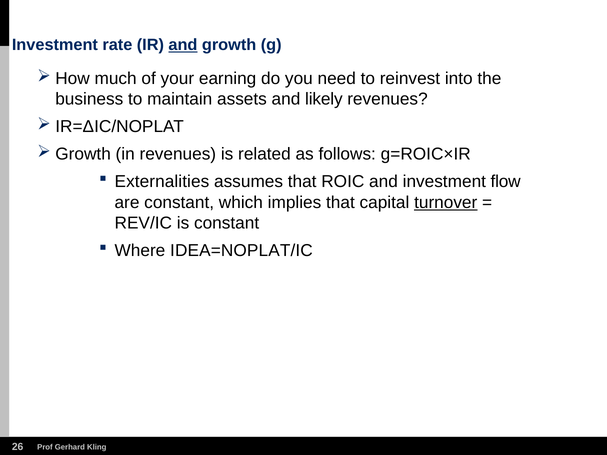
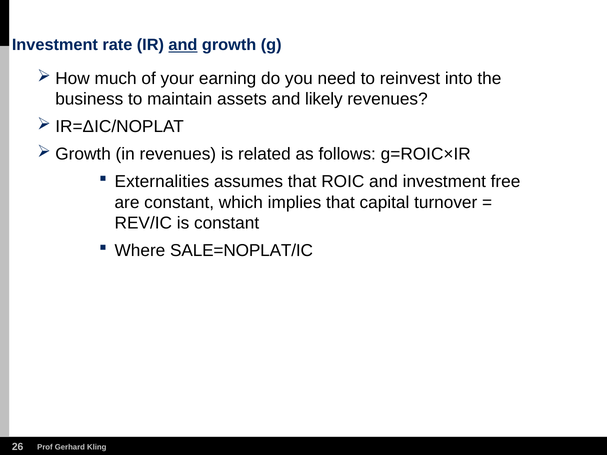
flow: flow -> free (506, 182)
turnover underline: present -> none (446, 203)
IDEA=NOPLAT/IC: IDEA=NOPLAT/IC -> SALE=NOPLAT/IC (242, 251)
